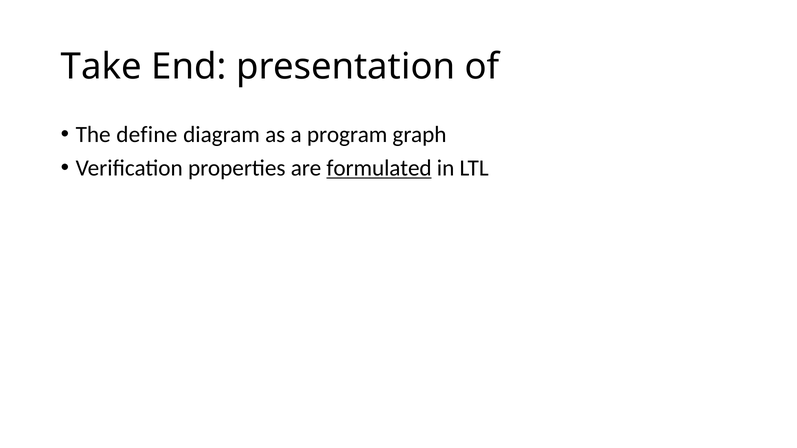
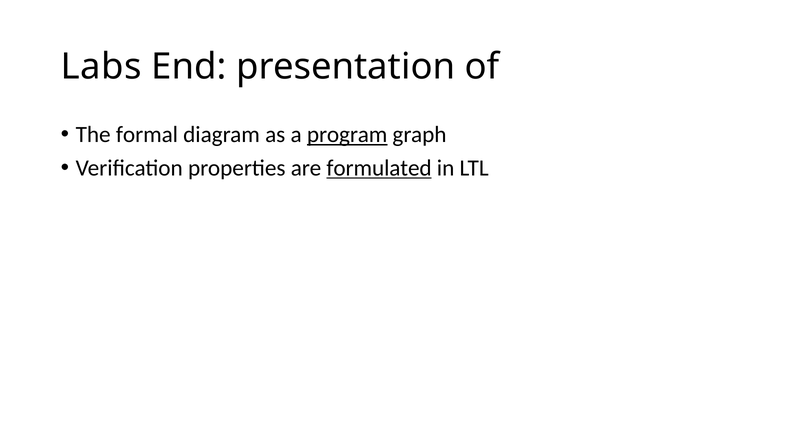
Take: Take -> Labs (101, 67)
define: define -> formal (147, 135)
program underline: none -> present (347, 135)
